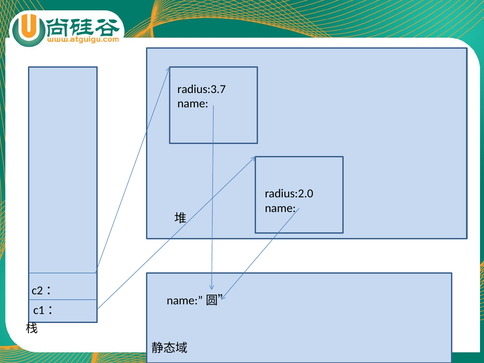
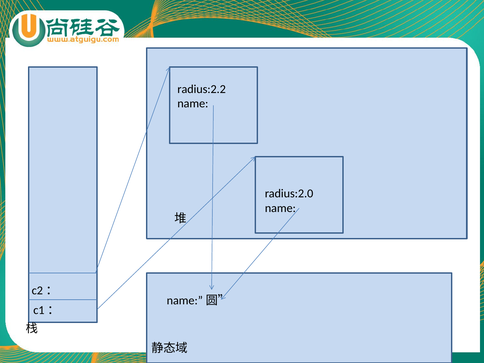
radius:3.7: radius:3.7 -> radius:2.2 (202, 89)
